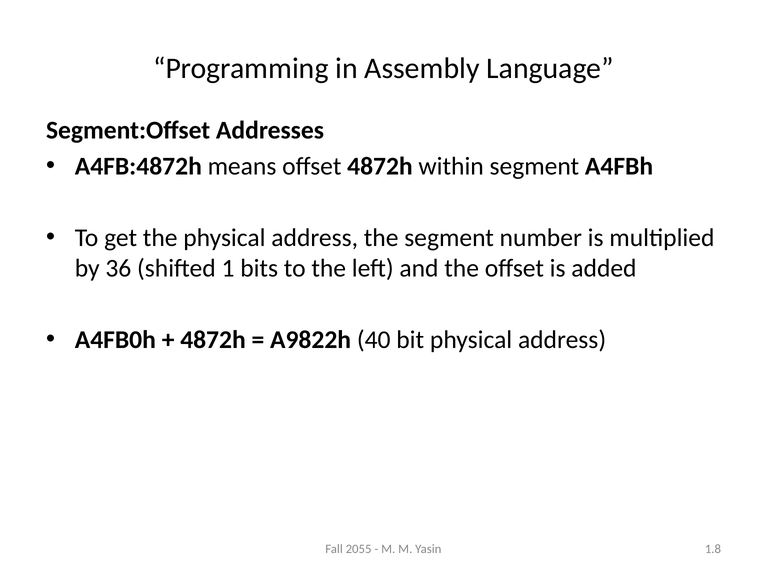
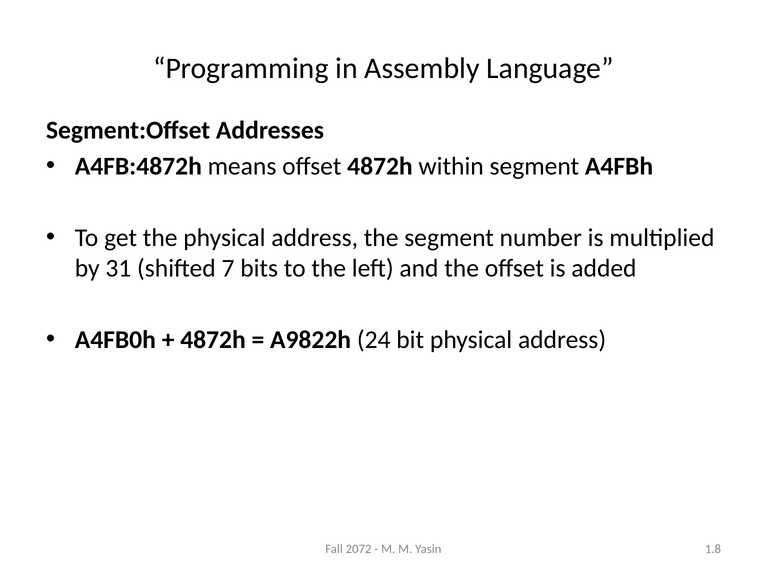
36: 36 -> 31 (118, 268)
1: 1 -> 7 (228, 268)
40: 40 -> 24 (374, 340)
2055: 2055 -> 2072 (359, 549)
